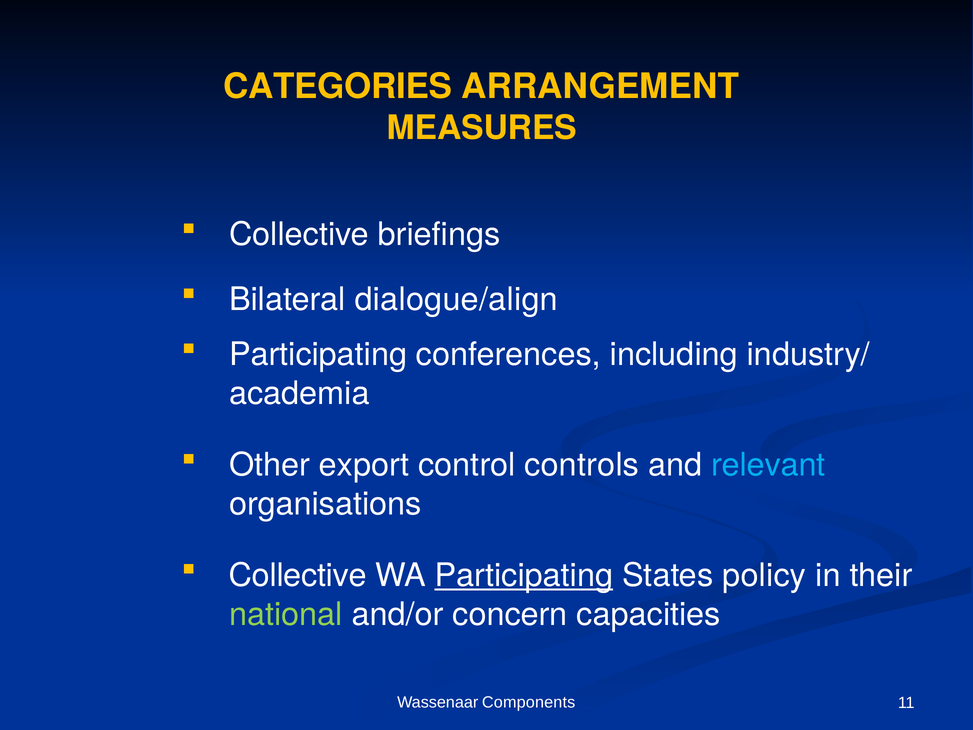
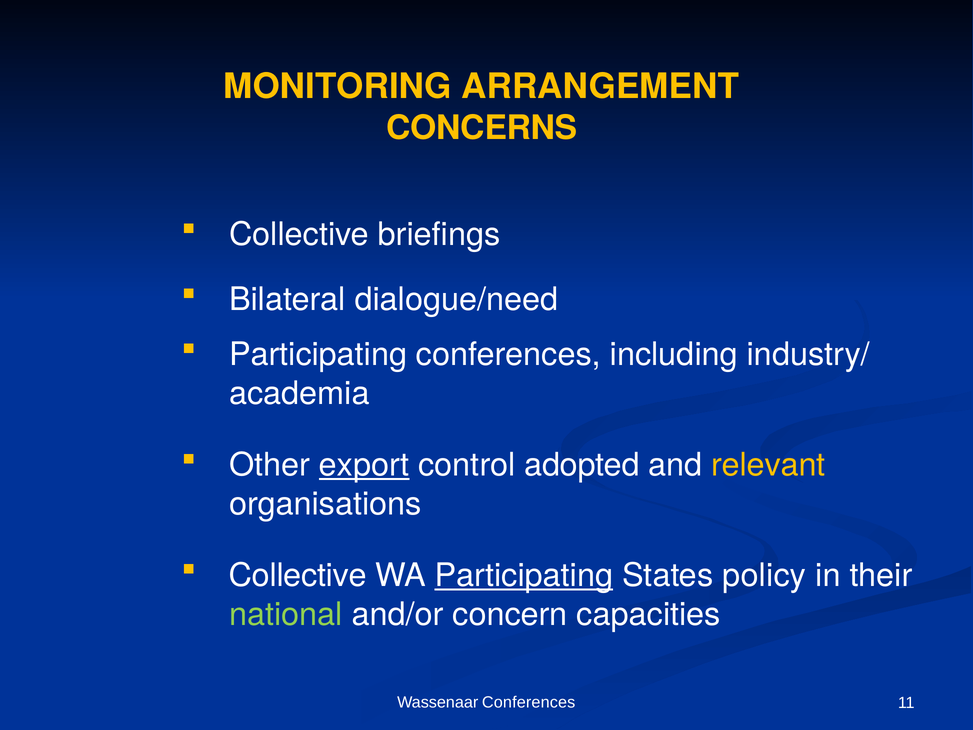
CATEGORIES: CATEGORIES -> MONITORING (337, 87)
MEASURES: MEASURES -> CONCERNS (482, 128)
dialogue/align: dialogue/align -> dialogue/need (456, 300)
export underline: none -> present (364, 465)
controls: controls -> adopted (582, 465)
relevant colour: light blue -> yellow (768, 465)
Wassenaar Components: Components -> Conferences (529, 702)
